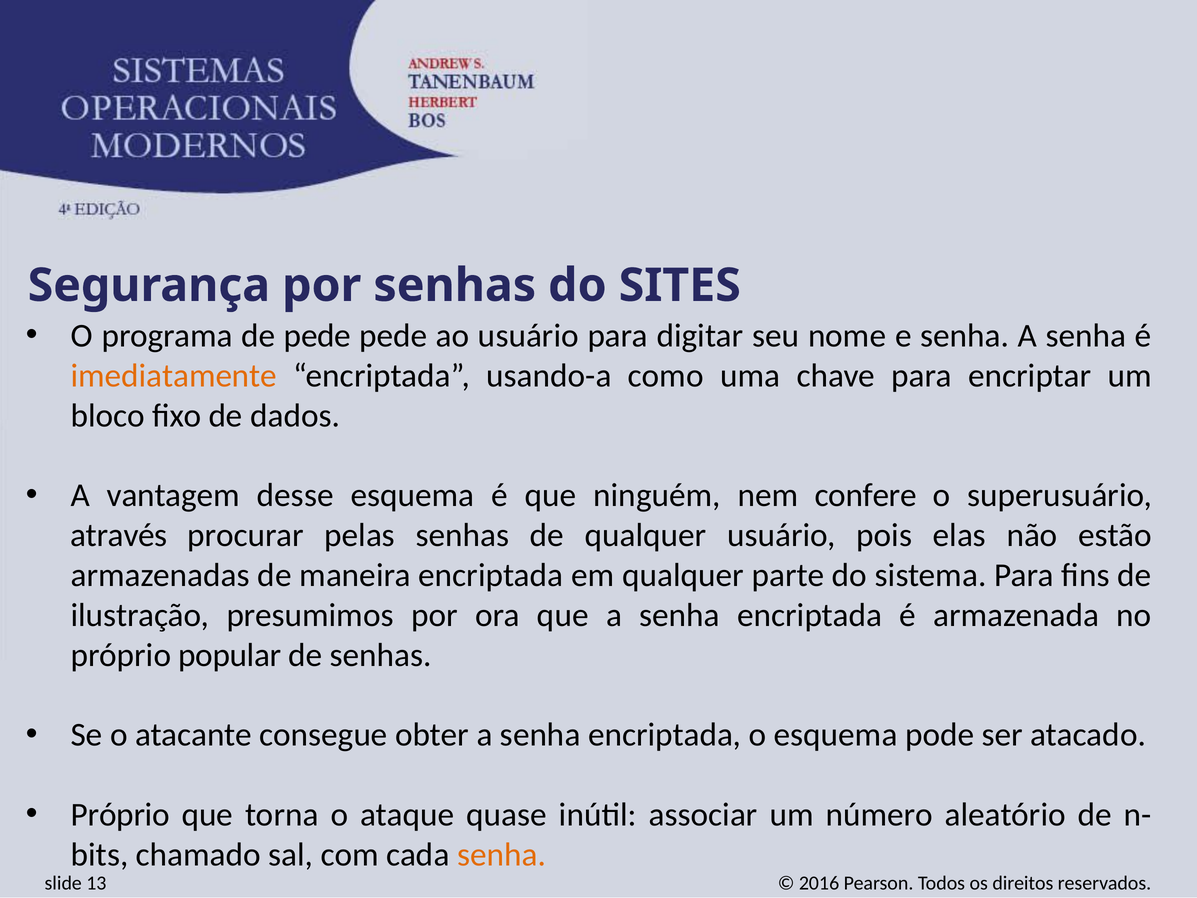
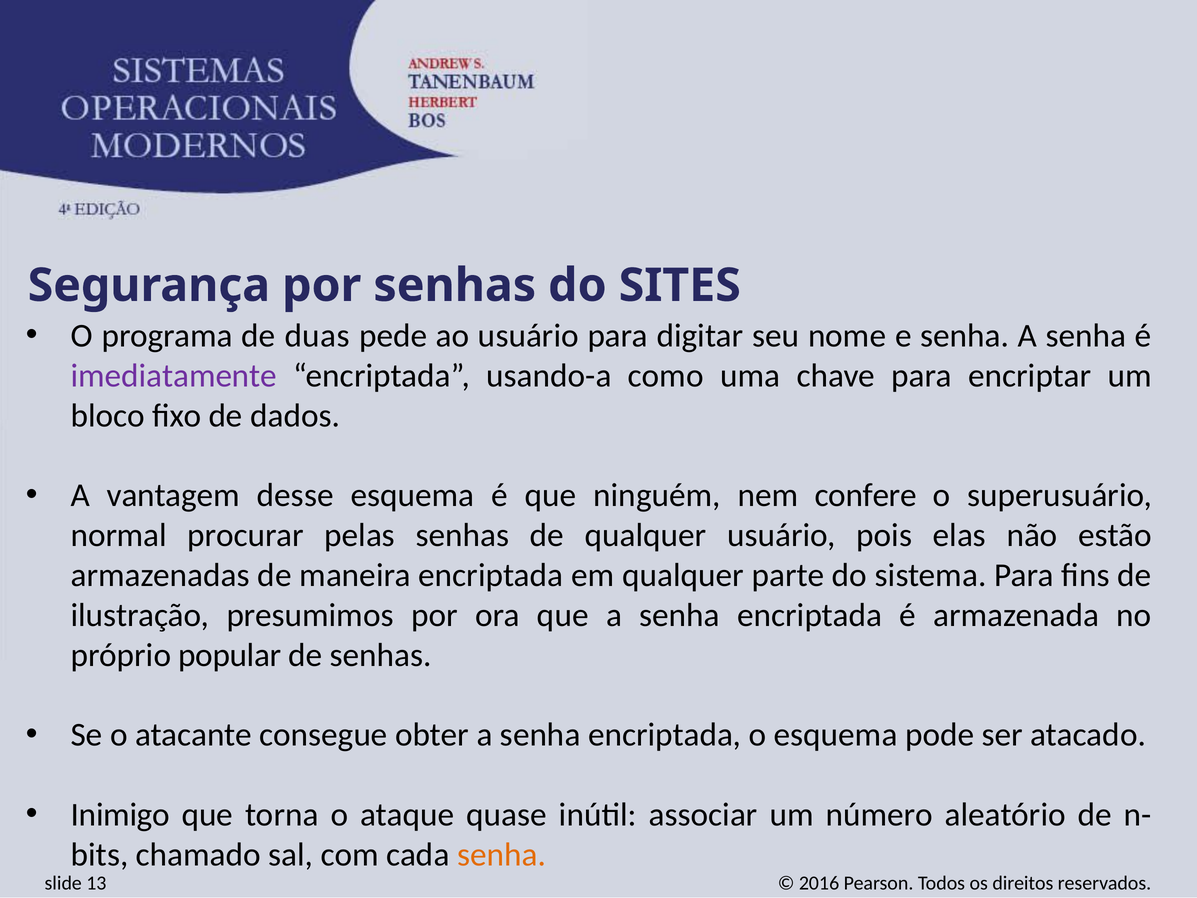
de pede: pede -> duas (317, 336)
imediatamente colour: orange -> purple (174, 376)
através: através -> normal (119, 535)
Próprio: Próprio -> Inimigo (120, 815)
